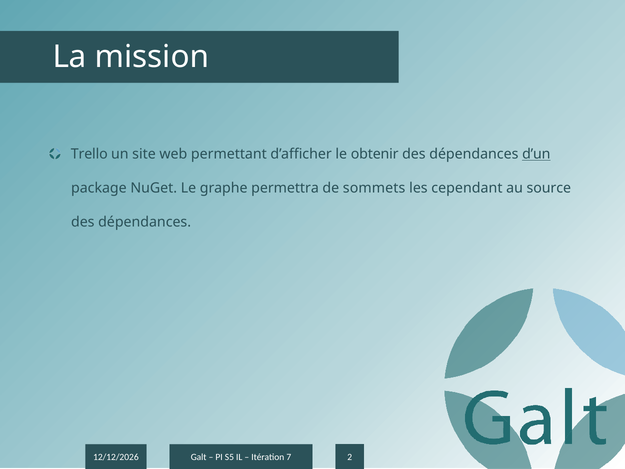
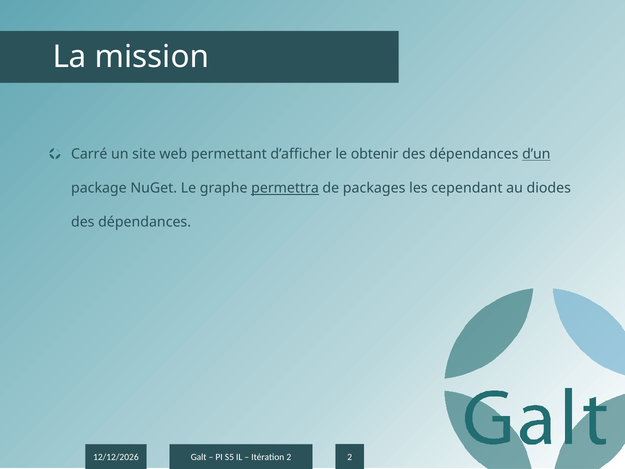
Trello: Trello -> Carré (89, 154)
permettra underline: none -> present (285, 188)
sommets: sommets -> packages (374, 188)
source: source -> diodes (549, 188)
Itération 7: 7 -> 2 (289, 457)
